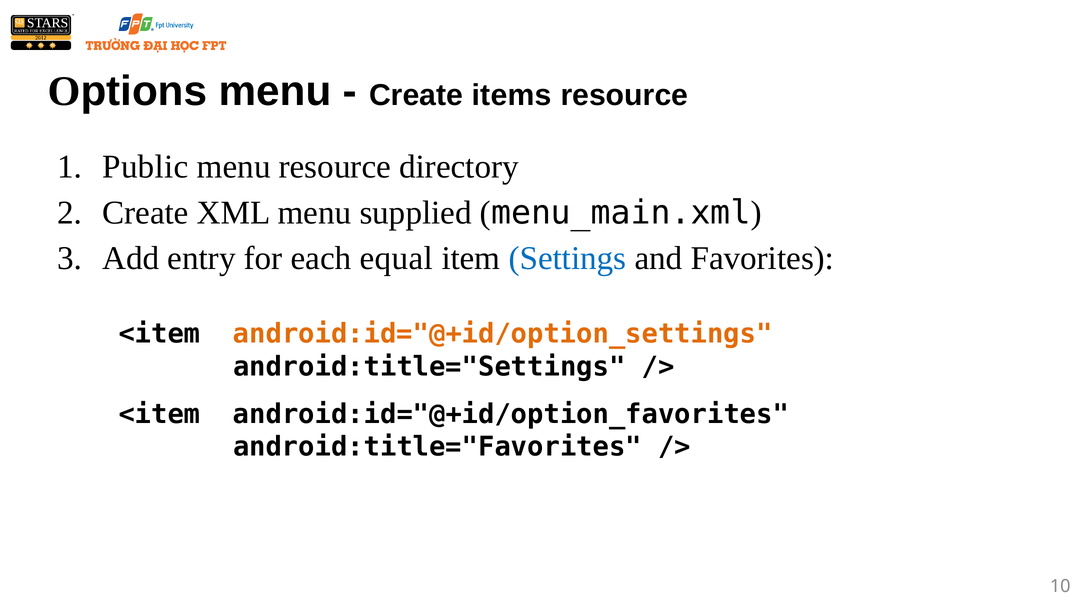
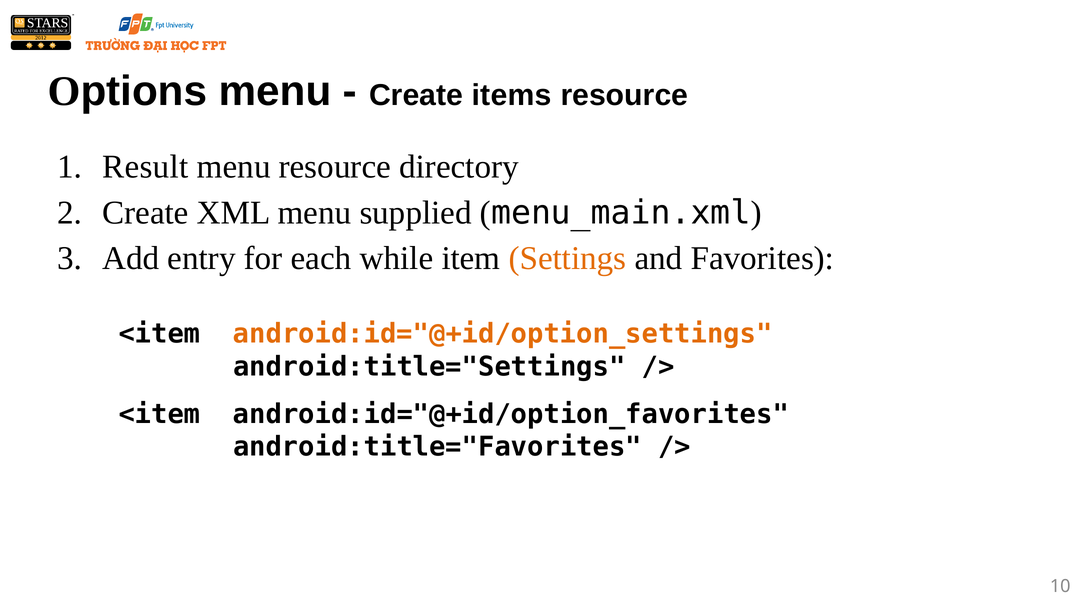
Public: Public -> Result (145, 167)
equal: equal -> while (396, 259)
Settings colour: blue -> orange (568, 259)
